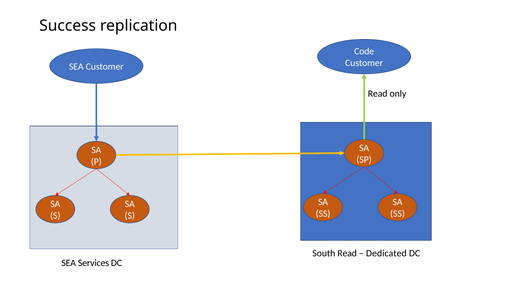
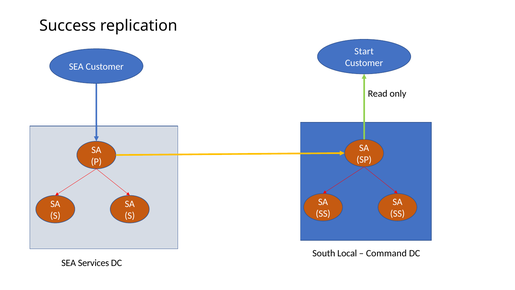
Code: Code -> Start (364, 51)
South Read: Read -> Local (347, 253)
Dedicated: Dedicated -> Command (386, 253)
